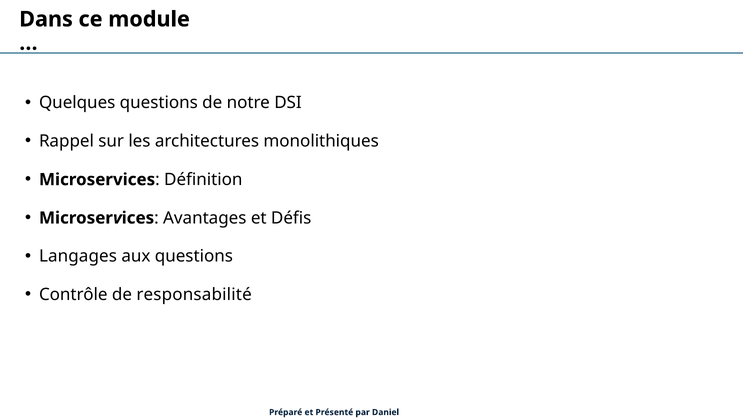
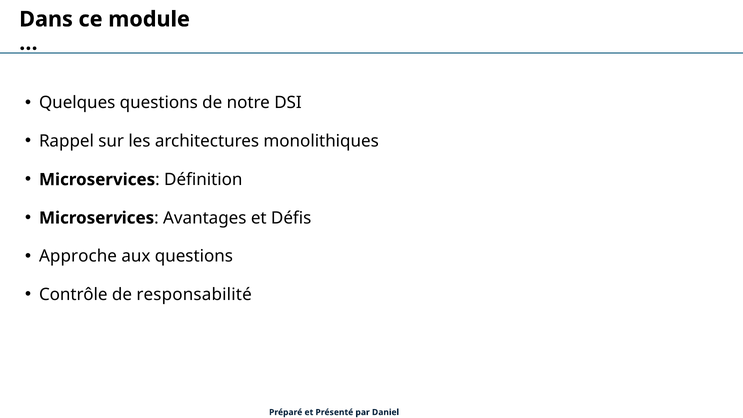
Langages: Langages -> Approche (78, 256)
